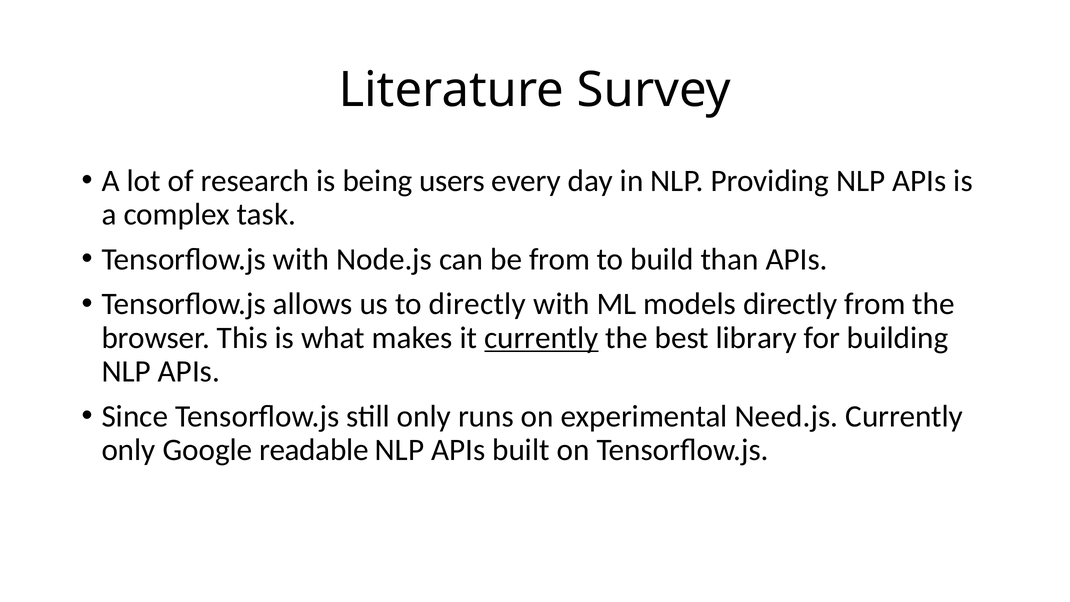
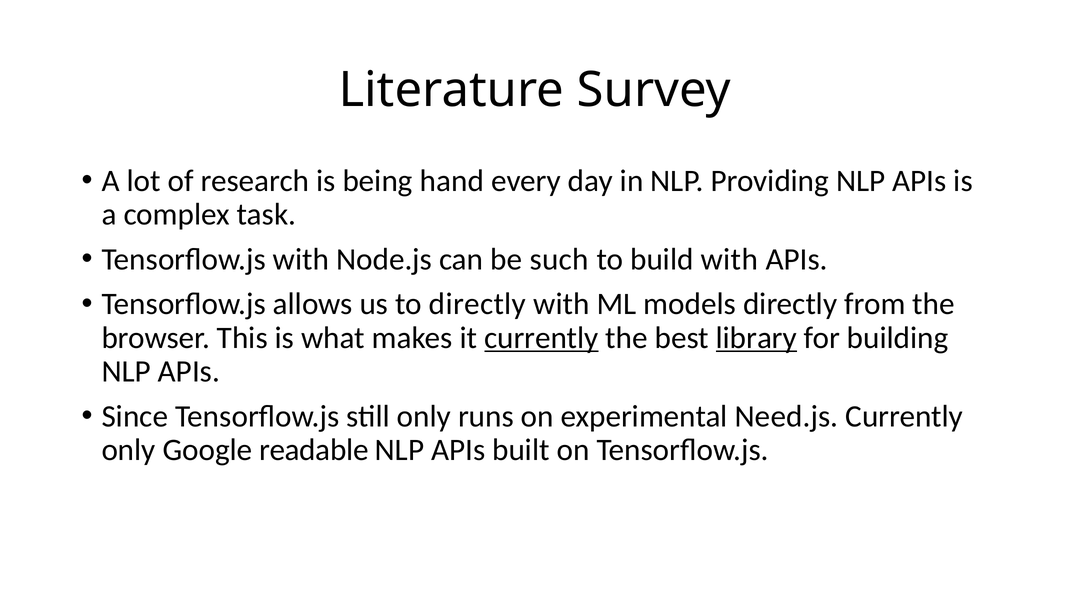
users: users -> hand (452, 181)
be from: from -> such (559, 259)
build than: than -> with (729, 259)
library underline: none -> present (756, 338)
